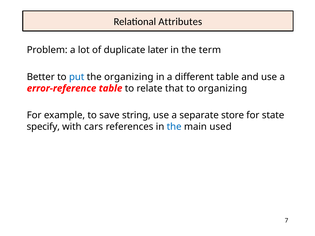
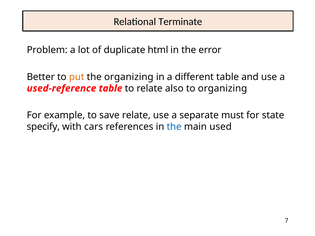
Attributes: Attributes -> Terminate (180, 22)
later: later -> html (158, 50)
term: term -> error (210, 50)
put colour: blue -> orange (77, 77)
error-reference: error-reference -> used-reference (61, 88)
that: that -> also (174, 88)
save string: string -> relate (136, 115)
store: store -> must (233, 115)
